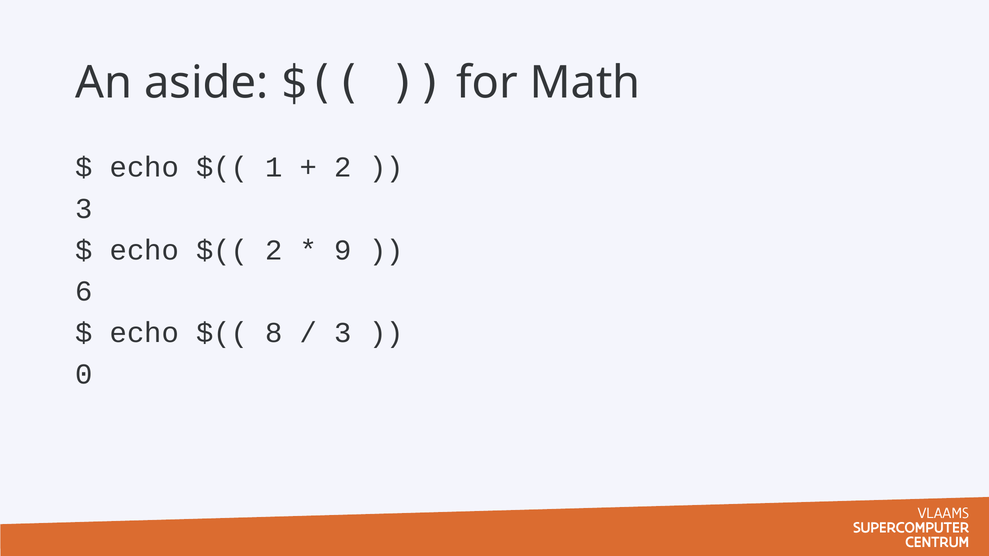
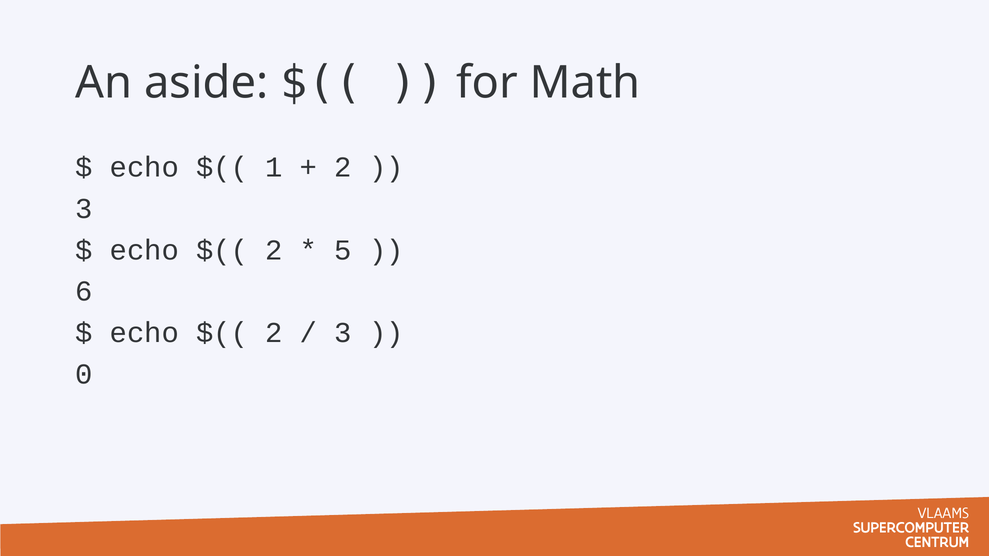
9: 9 -> 5 (343, 250)
8: 8 -> 2 (274, 333)
